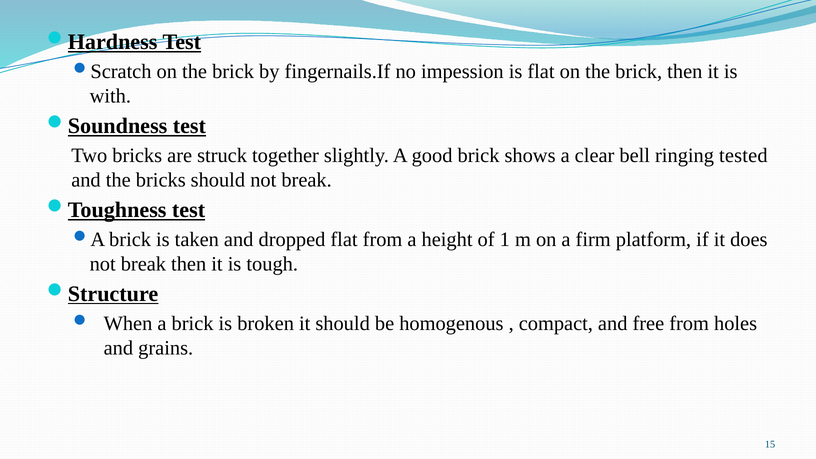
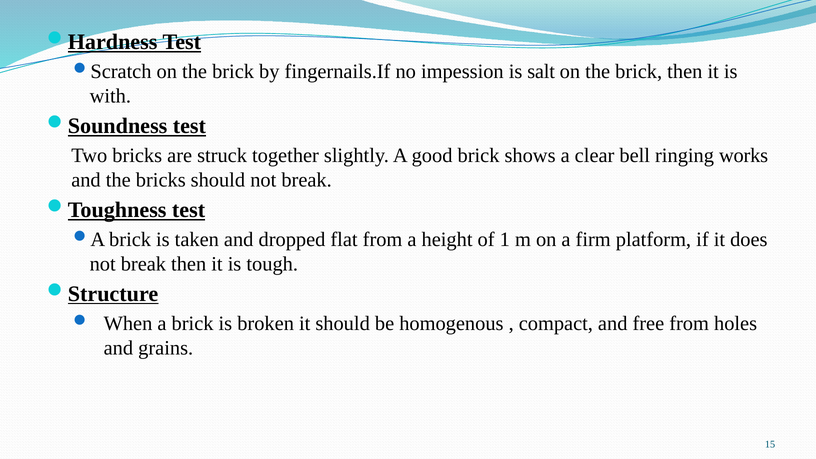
is flat: flat -> salt (541, 71)
tested: tested -> works (744, 155)
